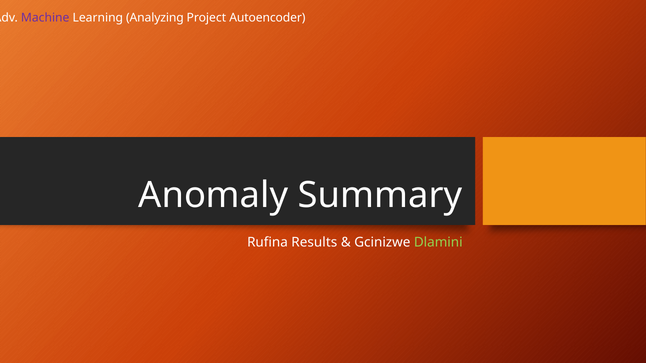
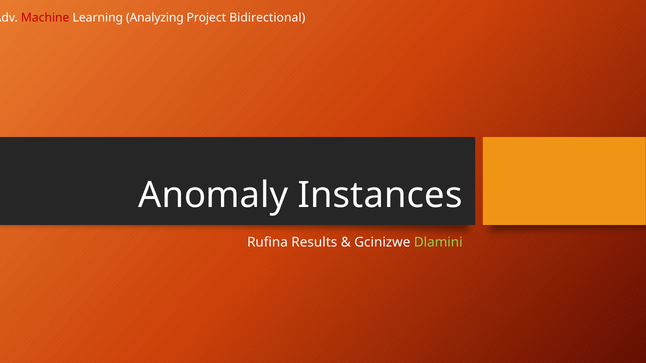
Machine colour: purple -> red (45, 18)
Autoencoder: Autoencoder -> Bidirectional (267, 18)
Summary: Summary -> Instances (380, 195)
